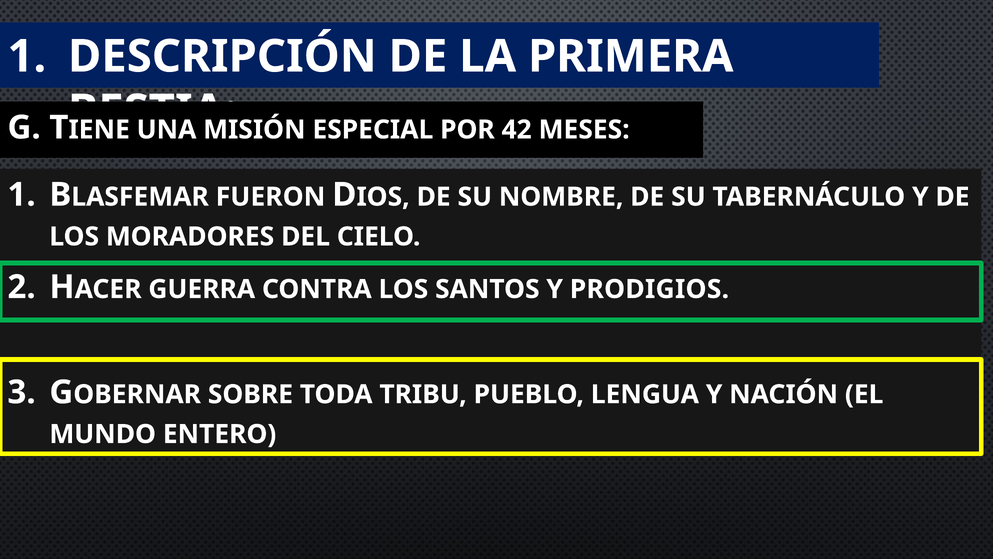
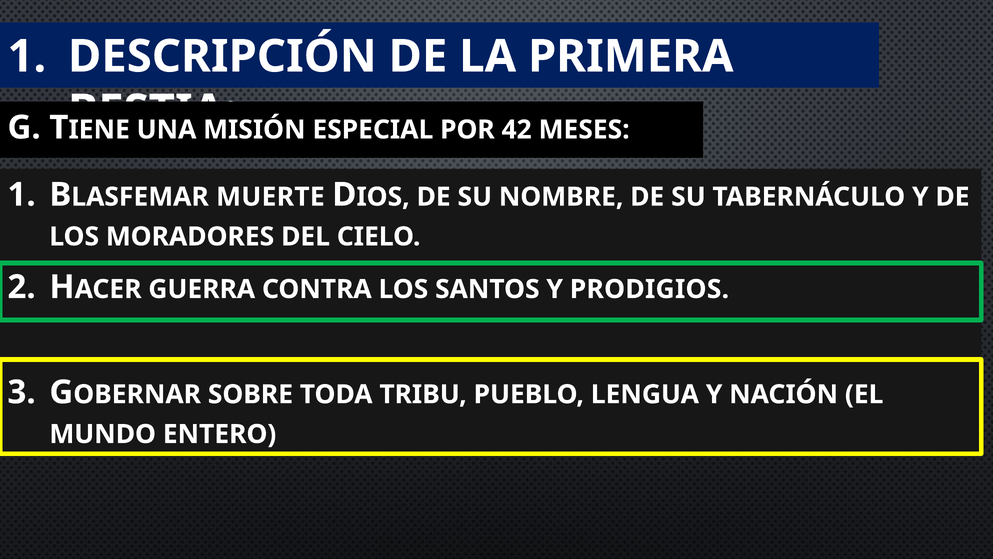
FUERON: FUERON -> MUERTE (270, 197)
